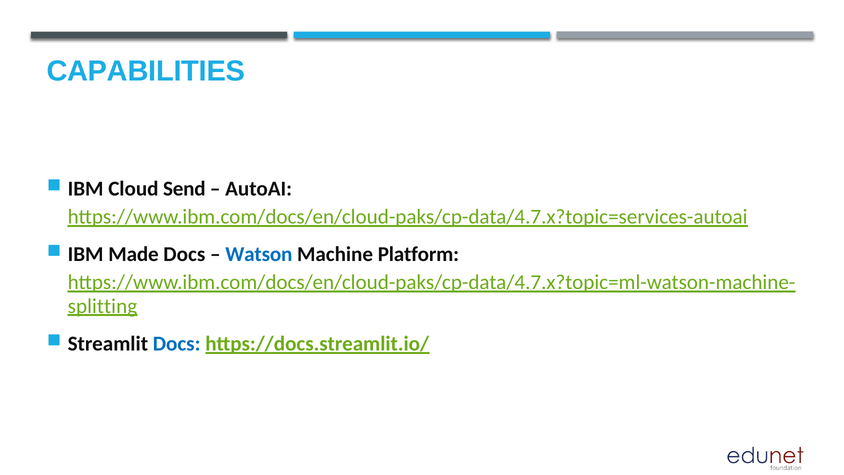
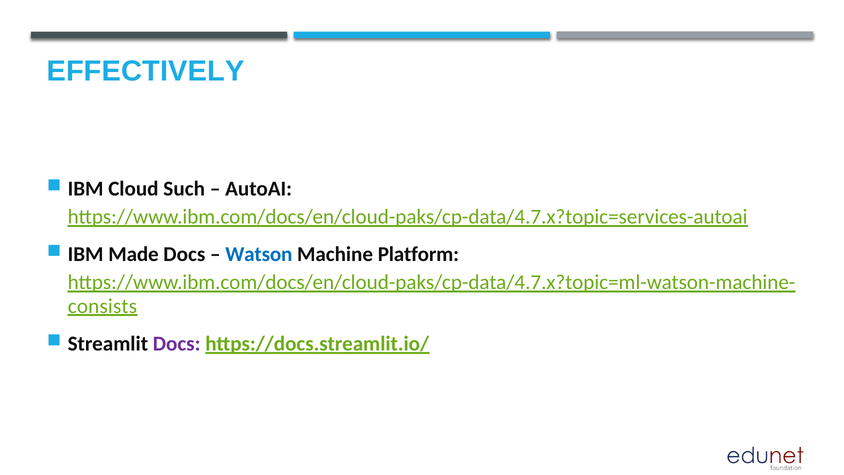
CAPABILITIES: CAPABILITIES -> EFFECTIVELY (146, 71)
Send: Send -> Such (184, 189)
splitting: splitting -> consists (102, 306)
Docs colour: blue -> purple (177, 344)
